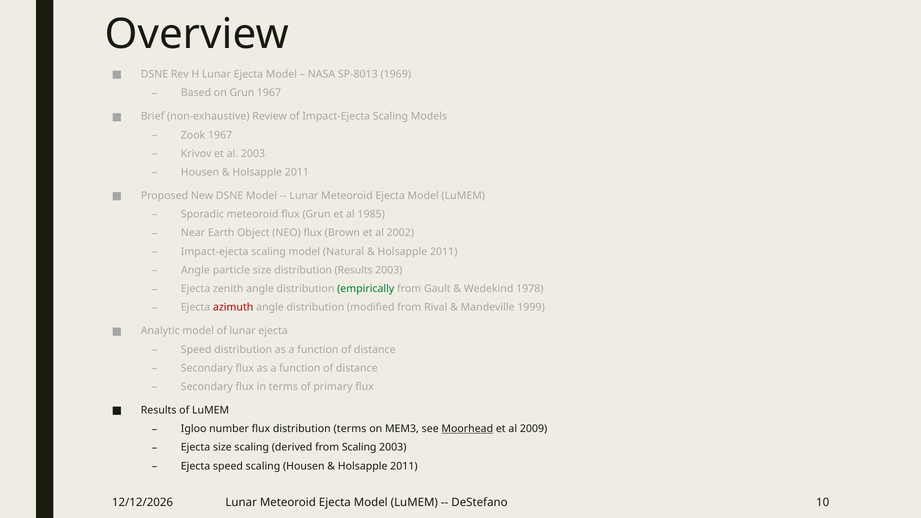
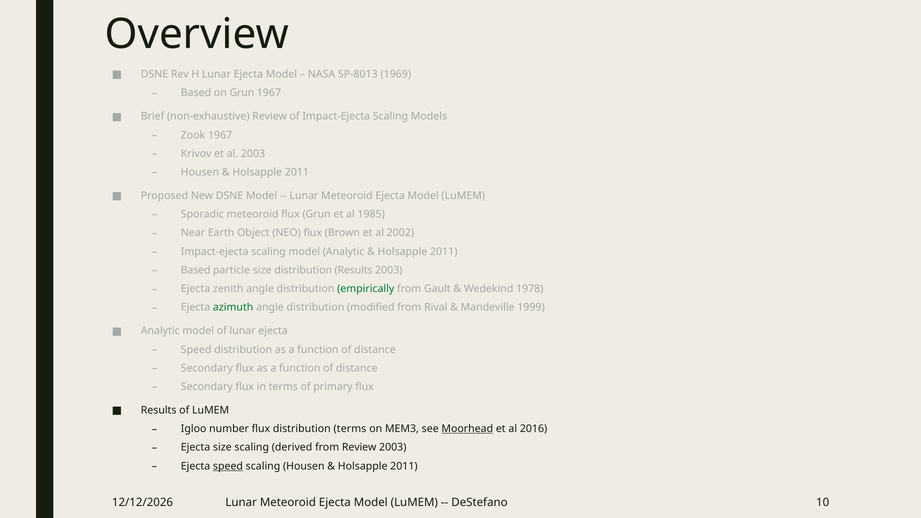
model Natural: Natural -> Analytic (344, 252)
Angle: Angle -> Based (196, 270)
azimuth colour: red -> green (233, 308)
2009: 2009 -> 2016 (534, 429)
from Scaling: Scaling -> Review (359, 448)
speed underline: none -> present (228, 466)
